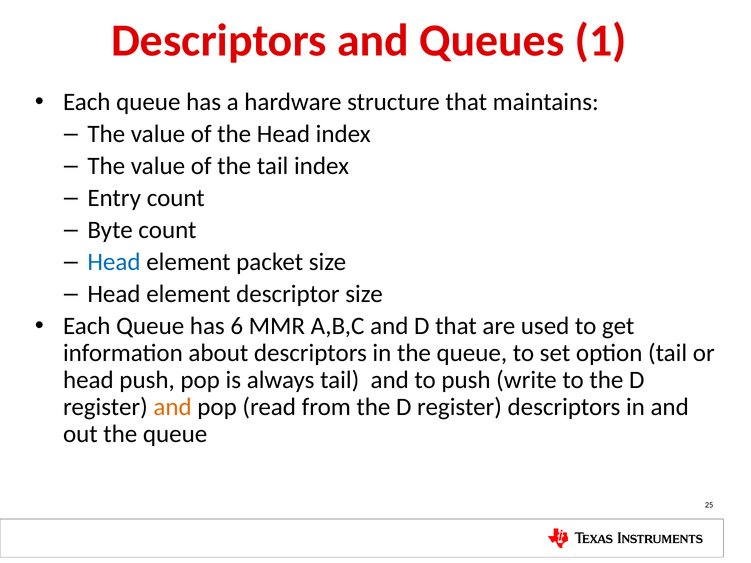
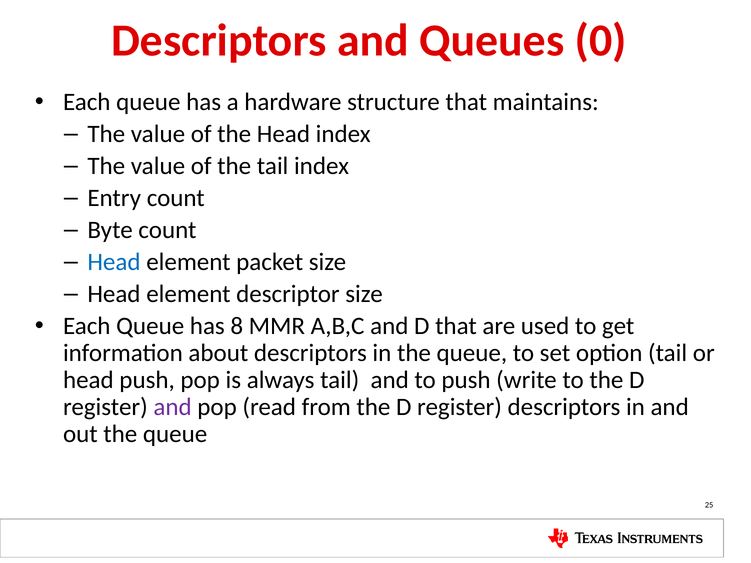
1: 1 -> 0 (601, 41)
6: 6 -> 8 (237, 326)
and colour: orange -> purple (173, 407)
